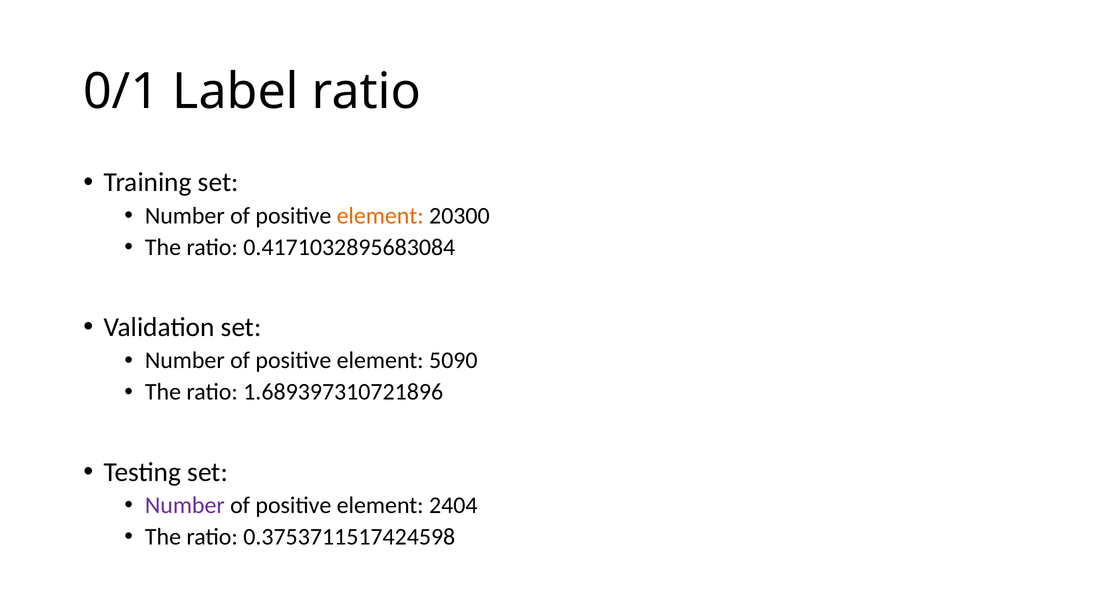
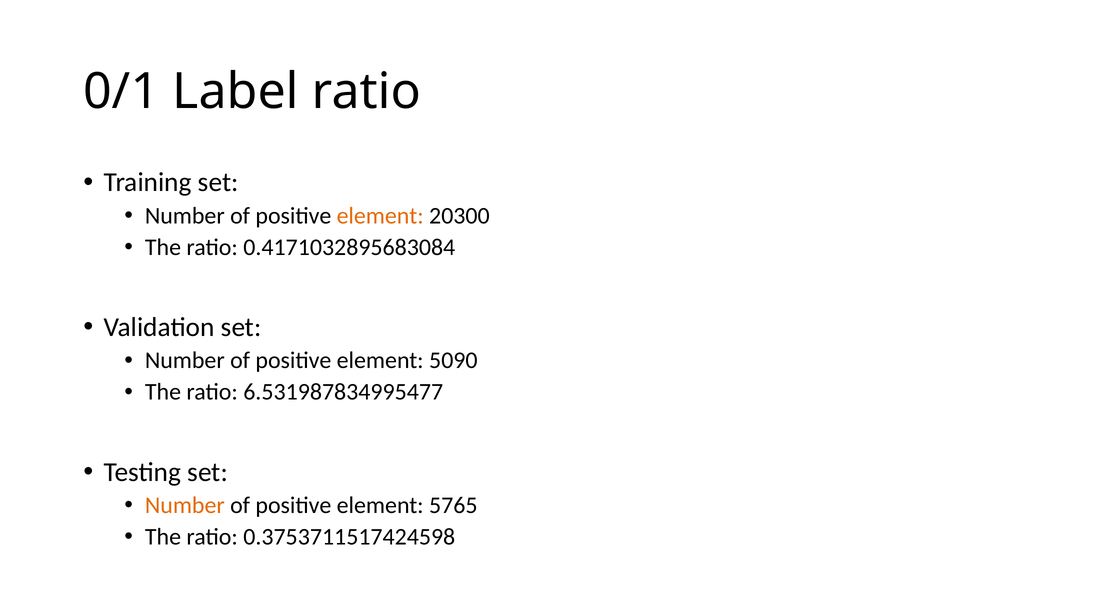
1.689397310721896: 1.689397310721896 -> 6.531987834995477 (343, 392)
Number colour: purple -> orange (185, 506)
2404: 2404 -> 5765 (453, 506)
